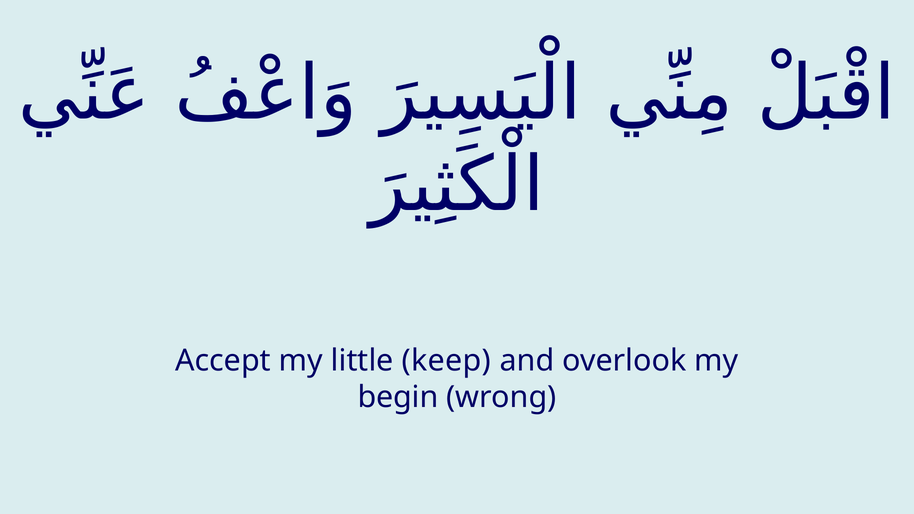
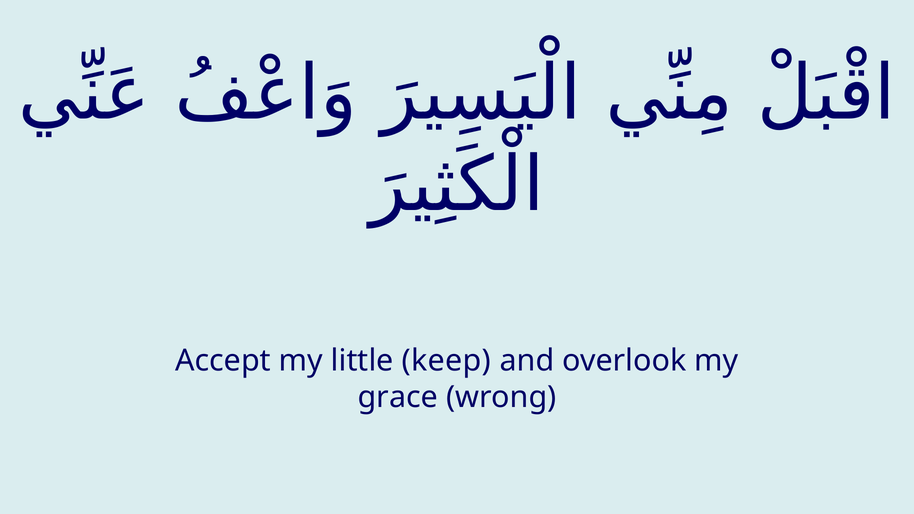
begin: begin -> grace (398, 397)
